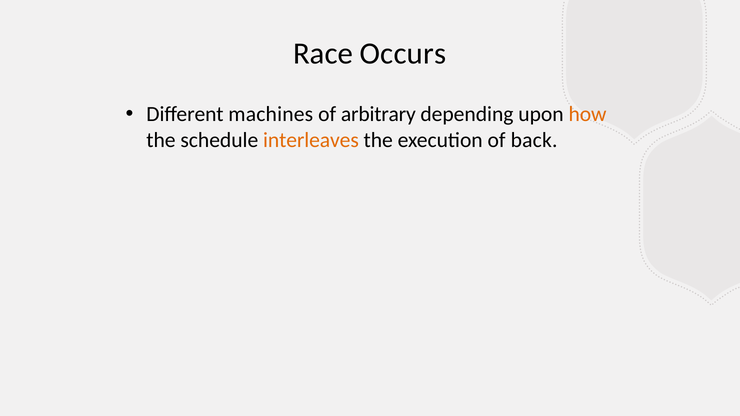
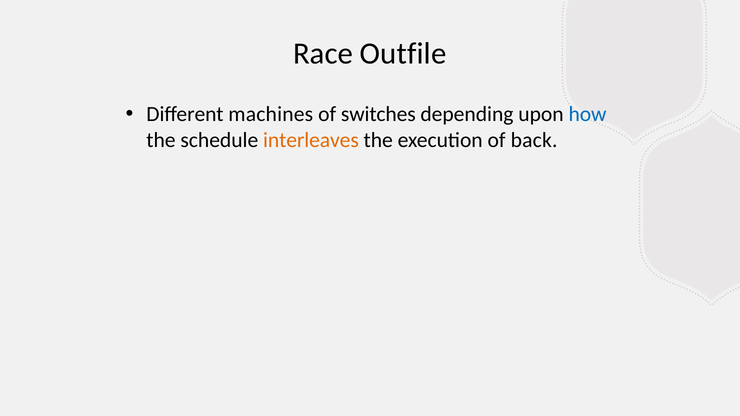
Occurs: Occurs -> Outfile (403, 54)
arbitrary: arbitrary -> switches (378, 114)
how colour: orange -> blue (588, 114)
